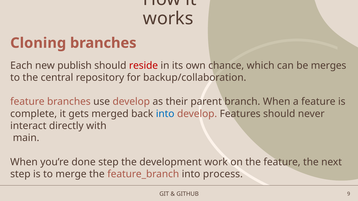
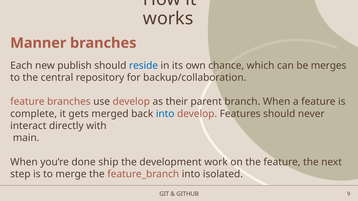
Cloning: Cloning -> Manner (38, 43)
reside colour: red -> blue (143, 66)
done step: step -> ship (108, 162)
process: process -> isolated (223, 174)
